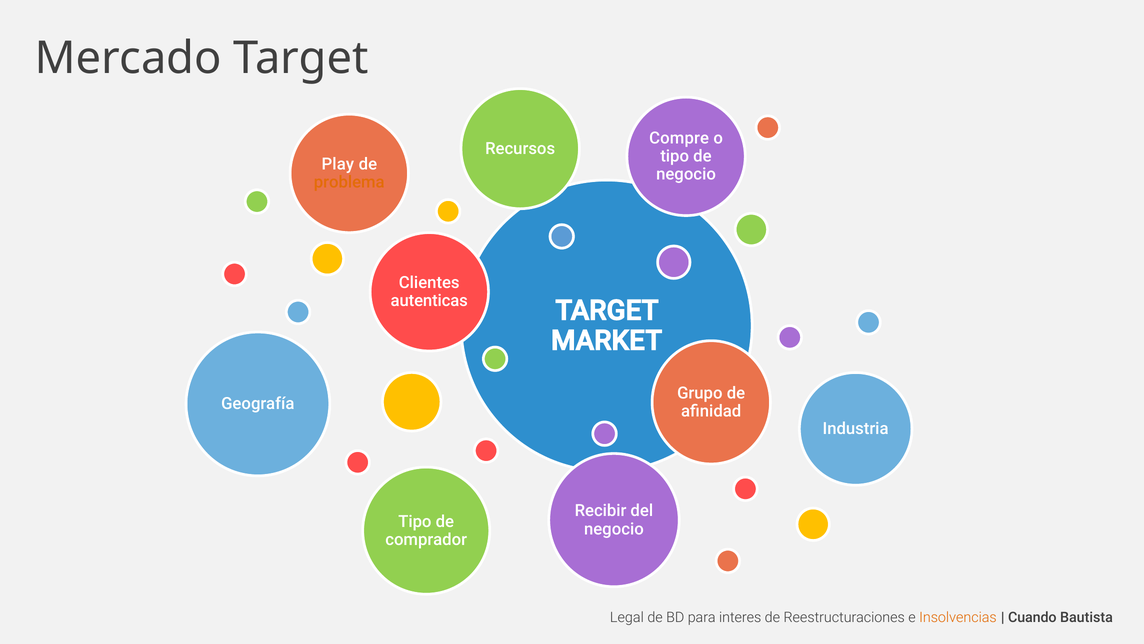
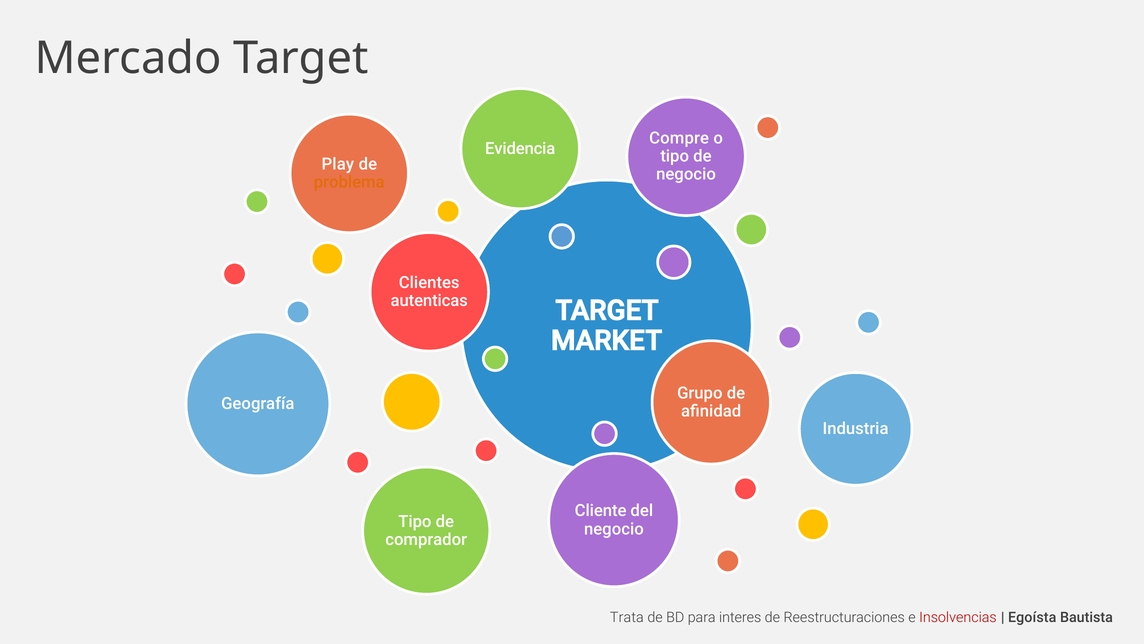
Recursos: Recursos -> Evidencia (520, 148)
Recibir: Recibir -> Cliente (601, 511)
Legal: Legal -> Trata (627, 617)
Insolvencias colour: orange -> red (958, 617)
Cuando: Cuando -> Egoísta (1032, 617)
